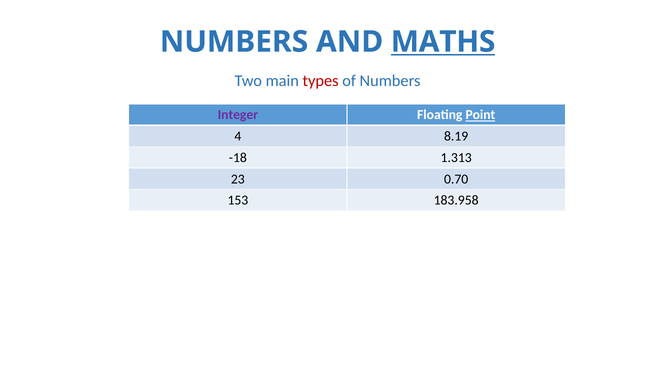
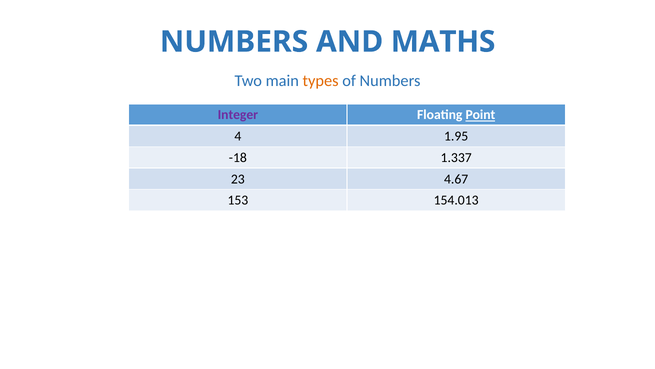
MATHS underline: present -> none (443, 42)
types colour: red -> orange (321, 81)
8.19: 8.19 -> 1.95 (456, 136)
1.313: 1.313 -> 1.337 (456, 157)
0.70: 0.70 -> 4.67 (456, 179)
183.958: 183.958 -> 154.013 (456, 200)
